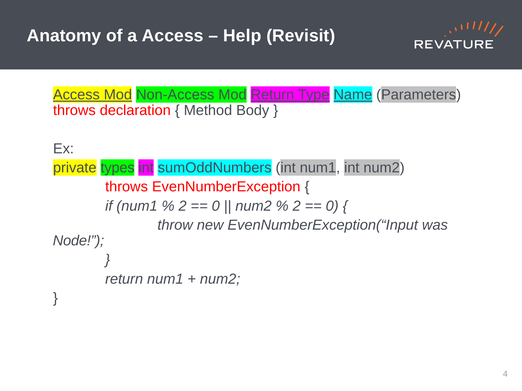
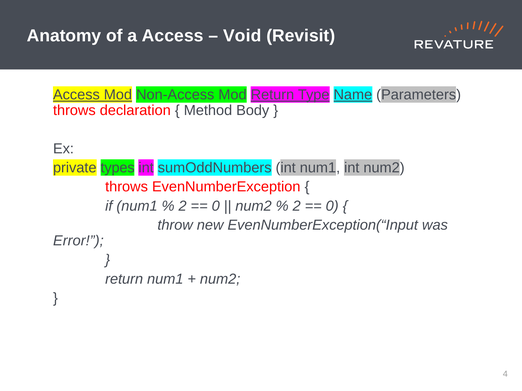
Help: Help -> Void (242, 36)
Node: Node -> Error (78, 241)
